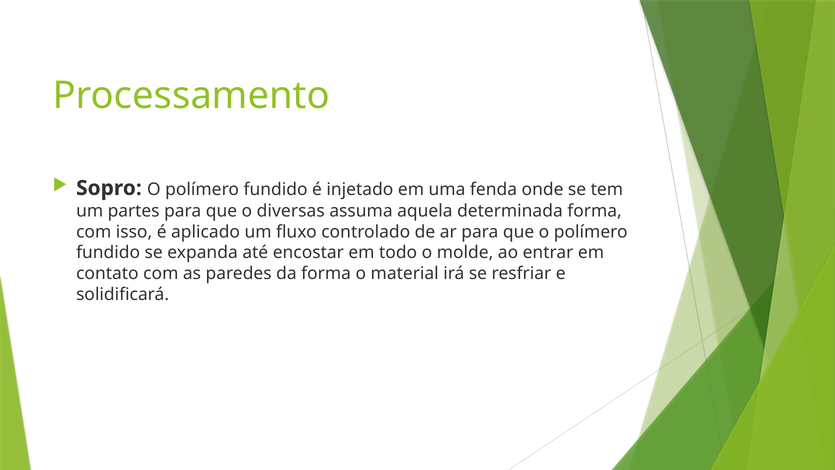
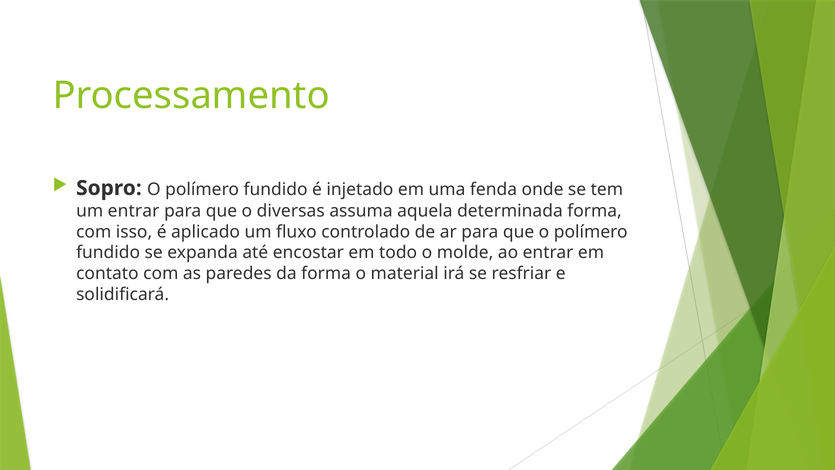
um partes: partes -> entrar (134, 211)
